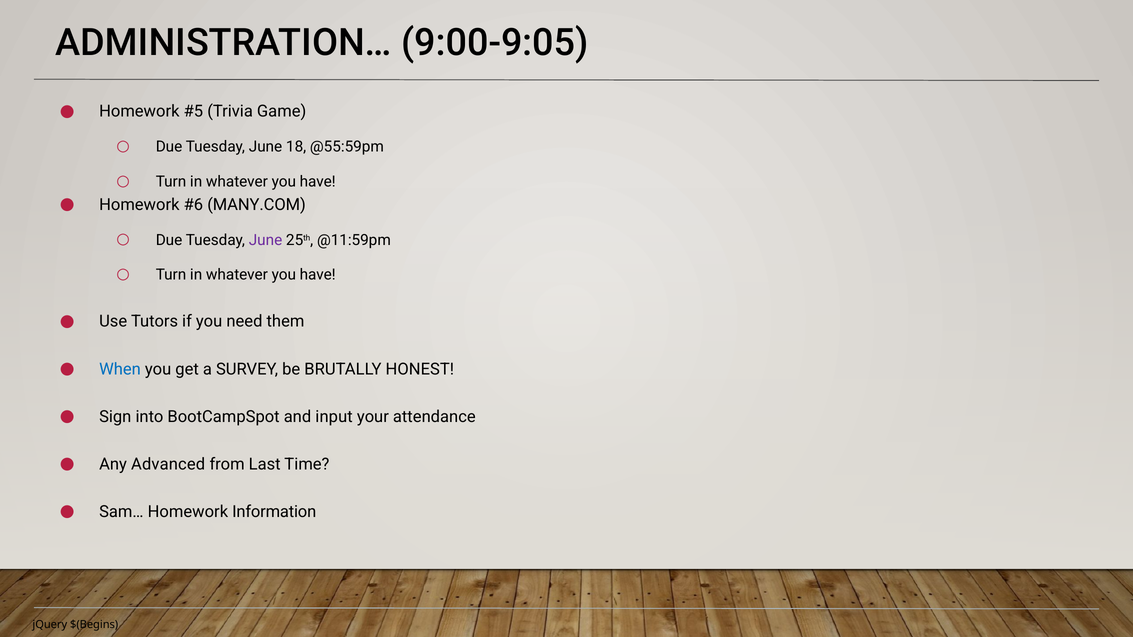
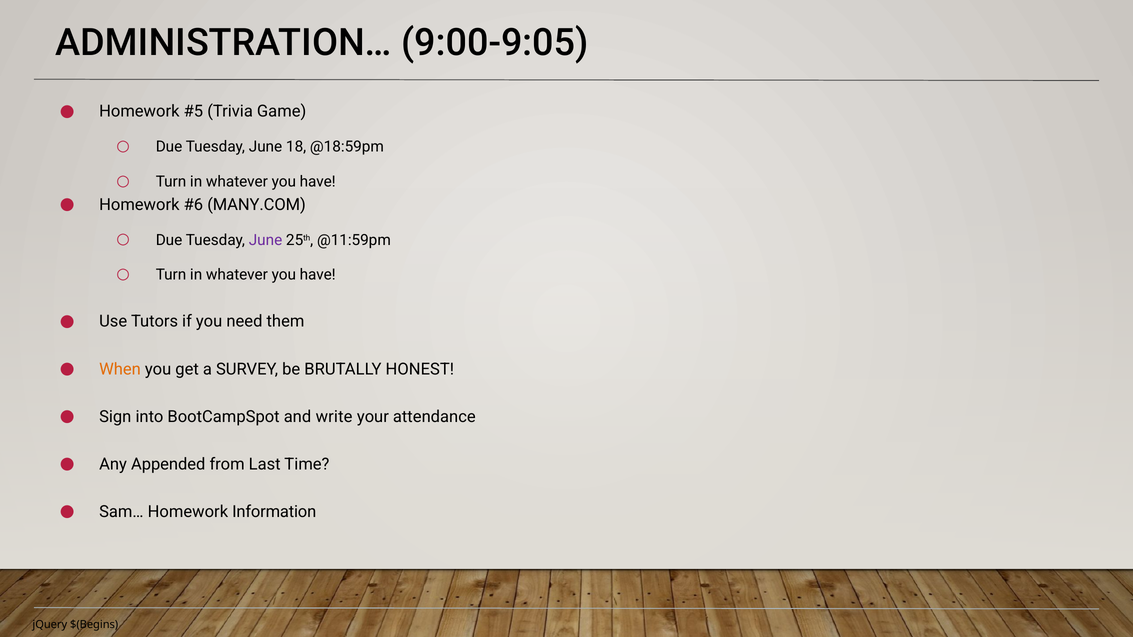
@55:59pm: @55:59pm -> @18:59pm (347, 147)
When colour: blue -> orange (120, 369)
input: input -> write (334, 417)
Advanced: Advanced -> Appended (168, 464)
